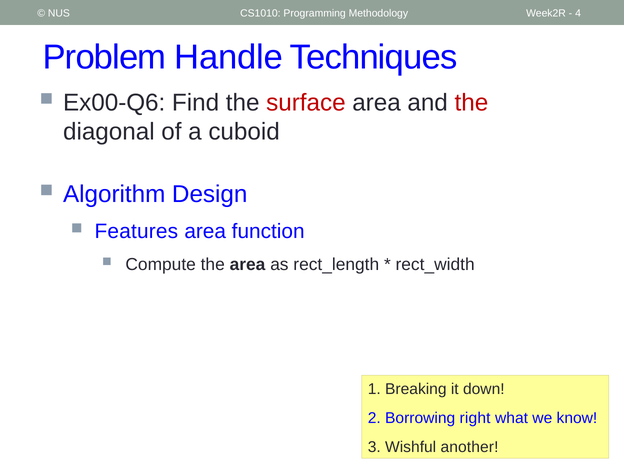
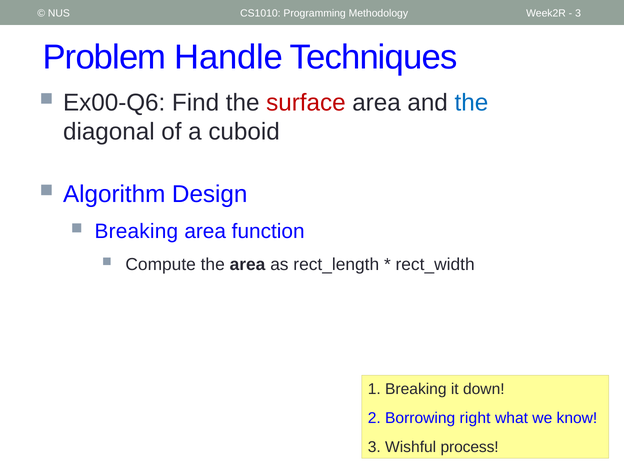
4: 4 -> 3 (578, 13)
the colour: red -> blue (471, 103)
Features: Features -> Breaking (136, 231)
another: another -> process (470, 447)
